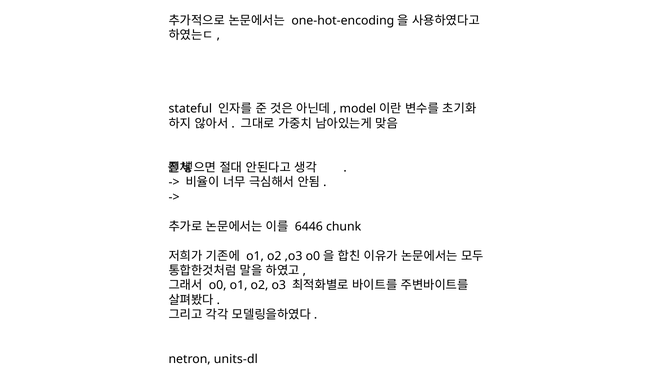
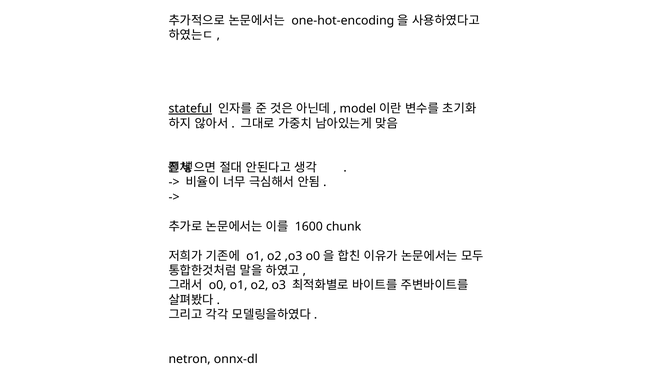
stateful underline: none -> present (190, 109)
6446: 6446 -> 1600 (309, 227)
units-dl: units-dl -> onnx-dl (236, 359)
